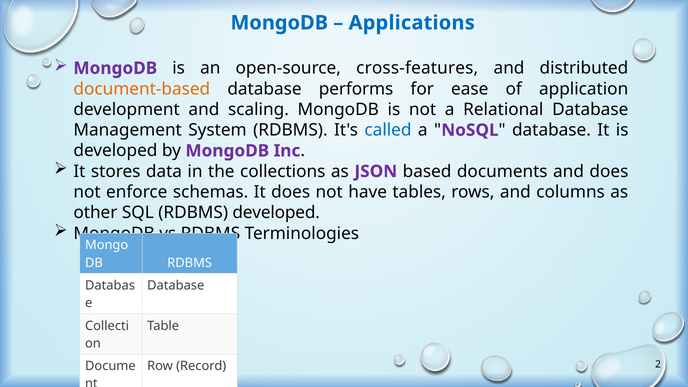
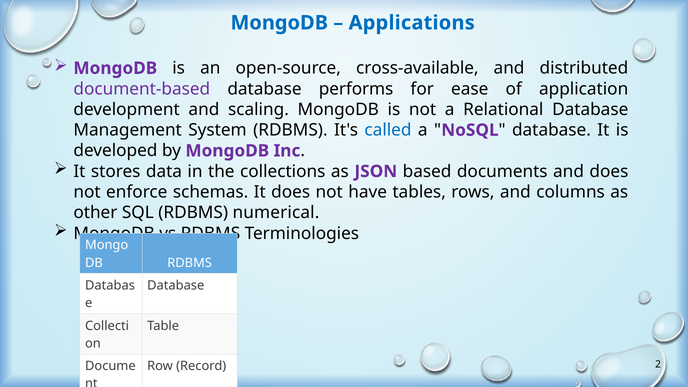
cross-features: cross-features -> cross-available (417, 68)
document-based colour: orange -> purple (142, 89)
RDBMS developed: developed -> numerical (276, 213)
